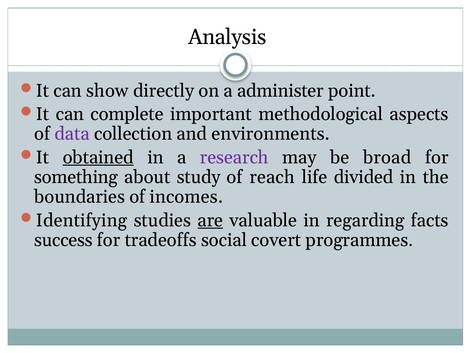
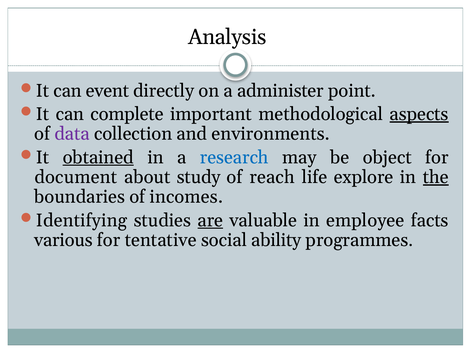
show: show -> event (108, 91)
aspects underline: none -> present (419, 114)
research colour: purple -> blue (234, 157)
broad: broad -> object (387, 157)
something: something -> document (76, 177)
divided: divided -> explore (364, 177)
the underline: none -> present (436, 177)
regarding: regarding -> employee (365, 220)
success: success -> various (64, 240)
tradeoffs: tradeoffs -> tentative (161, 240)
covert: covert -> ability (276, 240)
